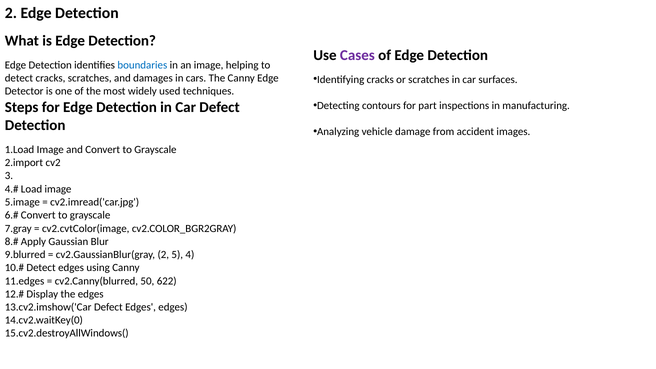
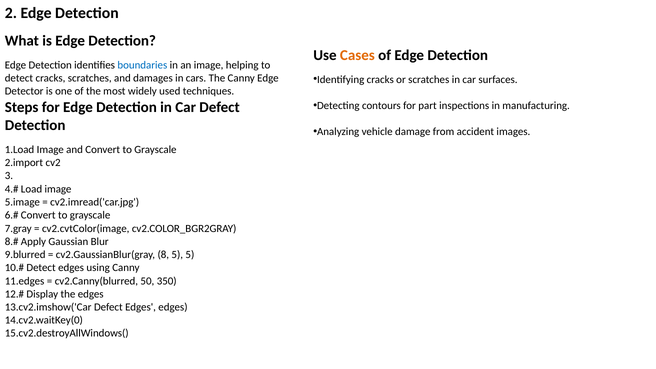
Cases colour: purple -> orange (357, 55)
cv2.GaussianBlur(gray 2: 2 -> 8 (163, 255)
5 4: 4 -> 5 (190, 255)
622: 622 -> 350 (167, 281)
